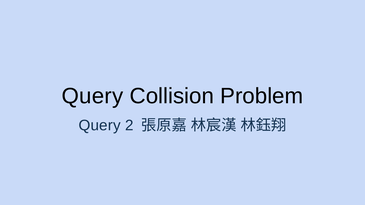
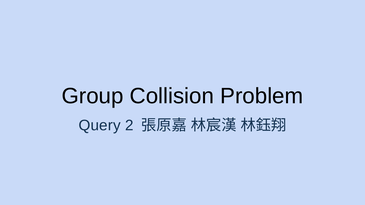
Query: Query -> Group (93, 96)
